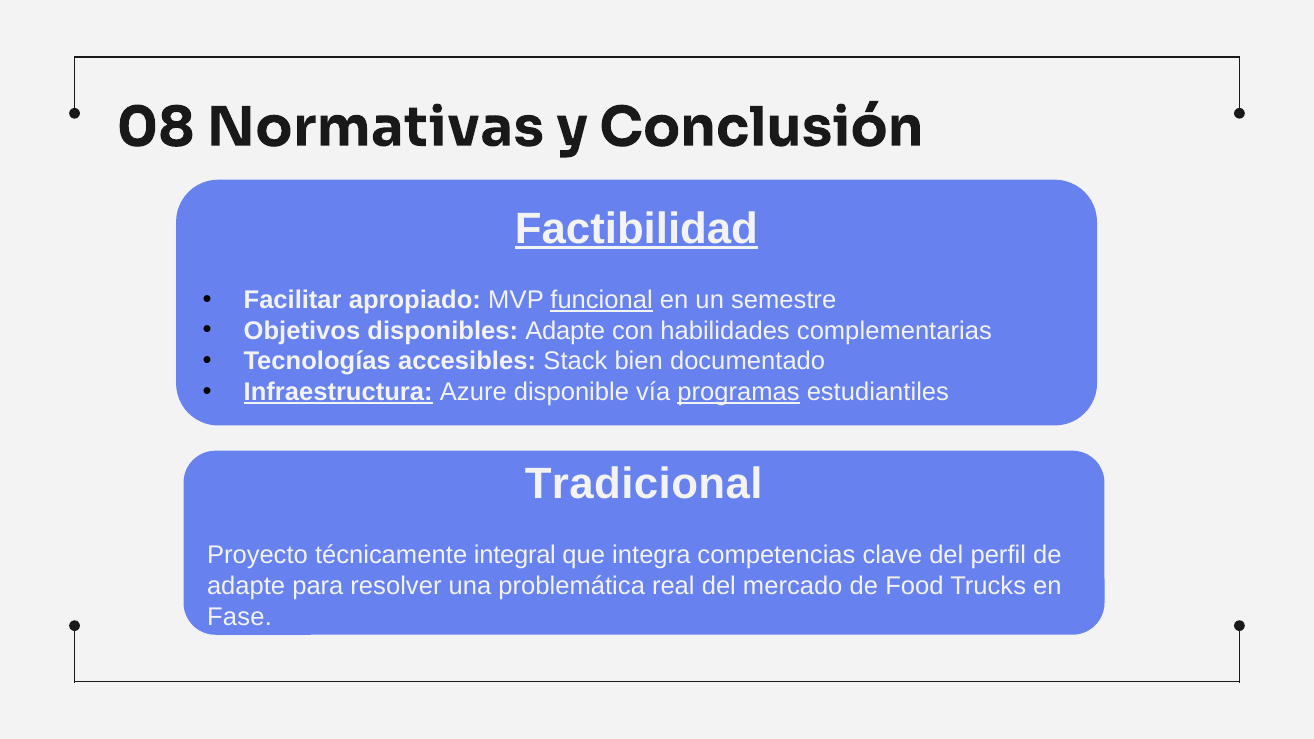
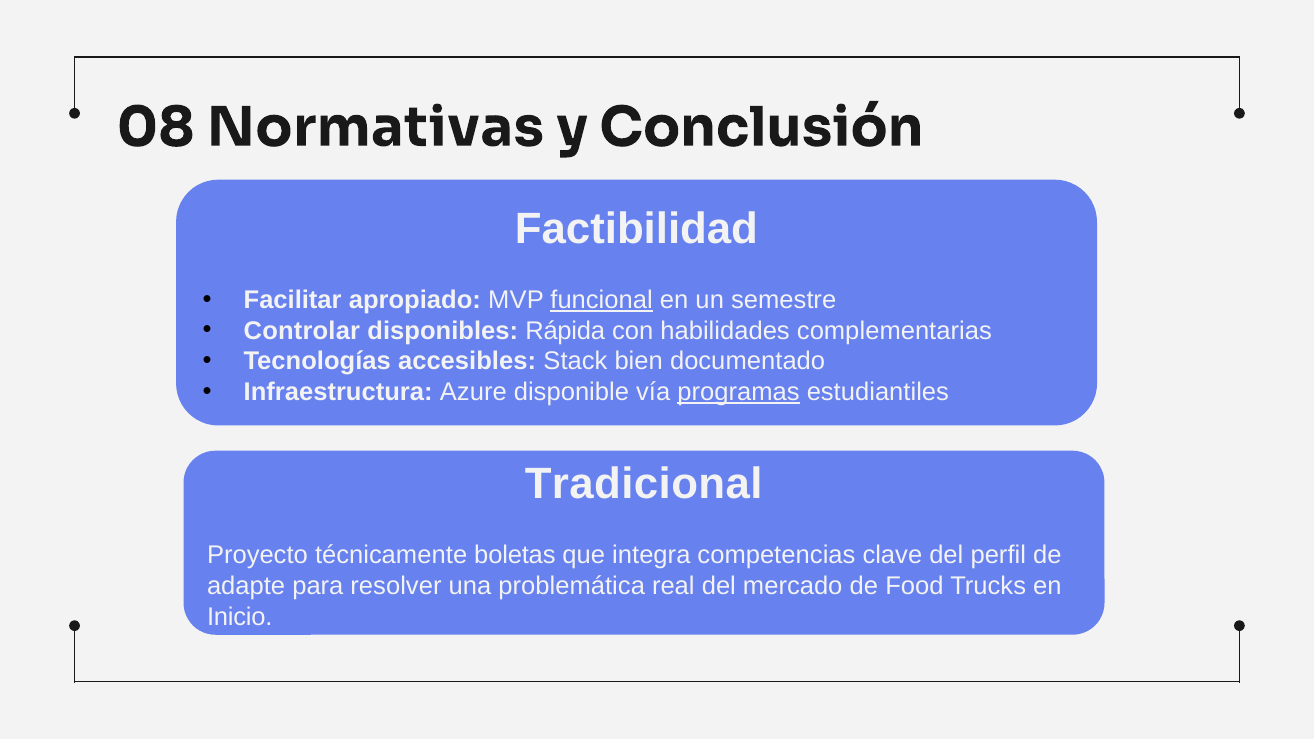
Factibilidad underline: present -> none (636, 229)
Objetivos: Objetivos -> Controlar (302, 331)
disponibles Adapte: Adapte -> Rápida (565, 331)
Infraestructura underline: present -> none (338, 392)
integral: integral -> boletas (515, 556)
Fase: Fase -> Inicio (240, 617)
